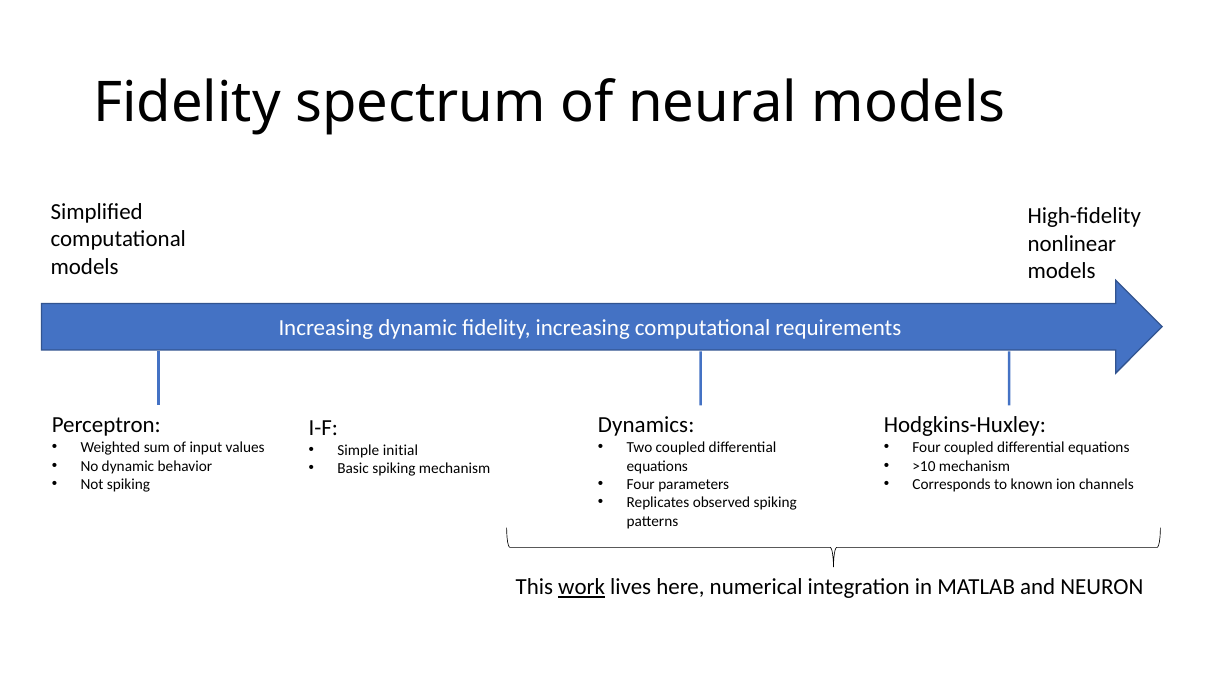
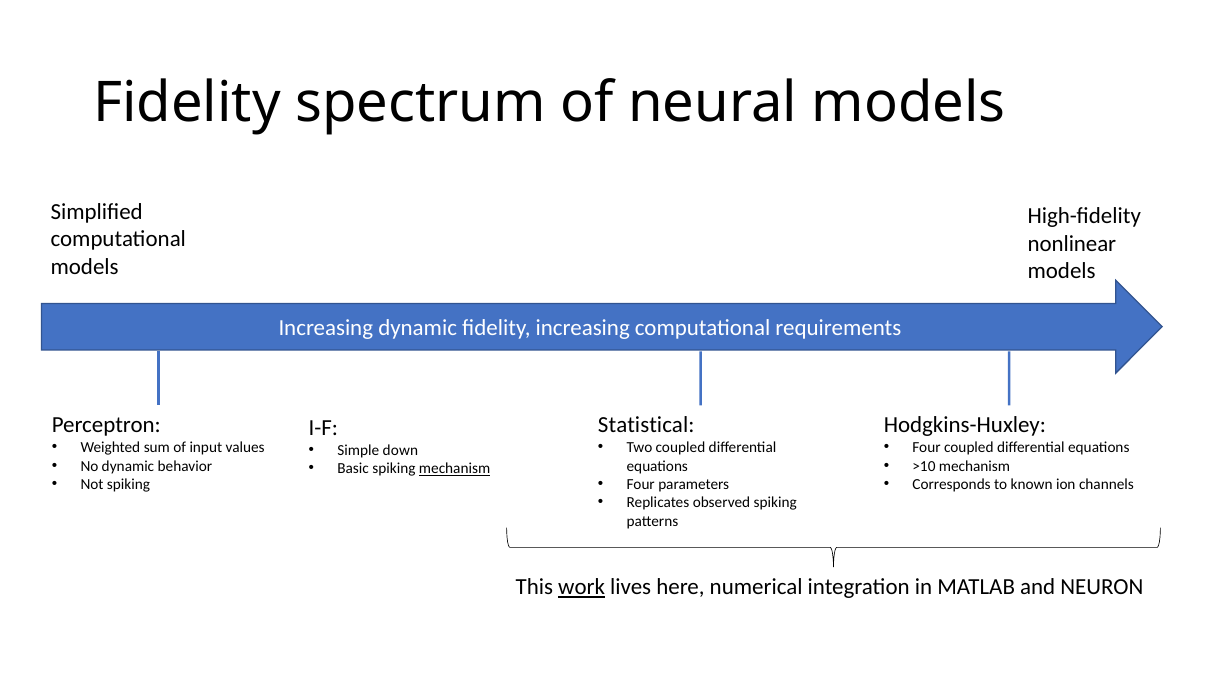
Dynamics: Dynamics -> Statistical (646, 425)
initial: initial -> down (400, 450)
mechanism underline: none -> present (455, 468)
